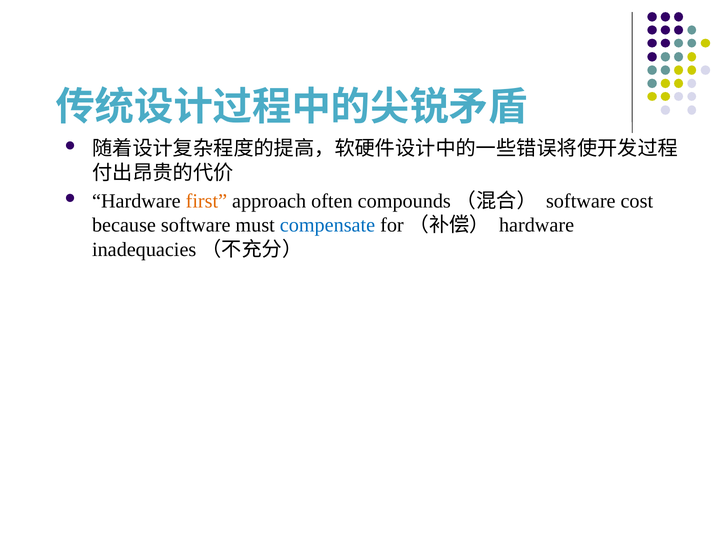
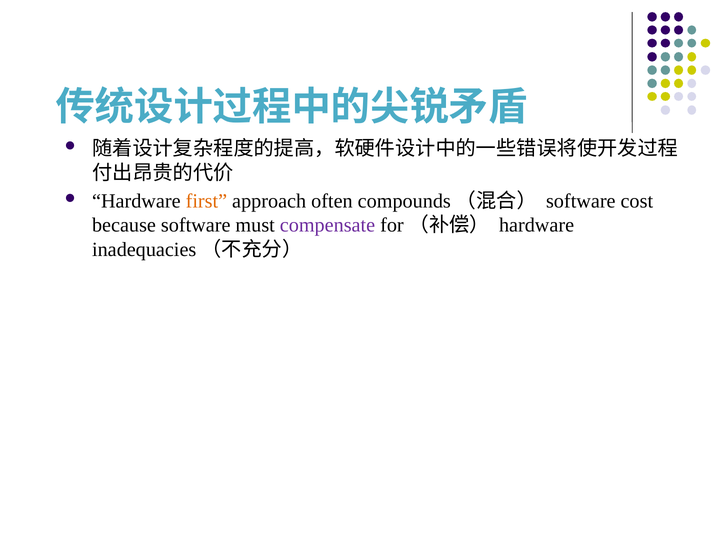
compensate colour: blue -> purple (327, 226)
